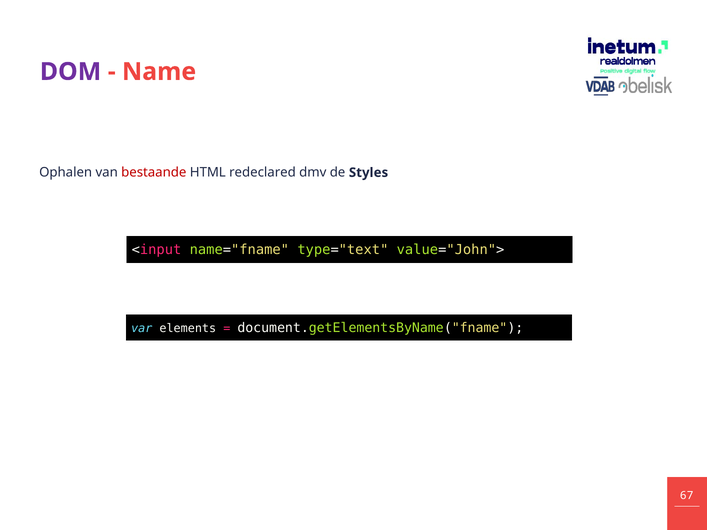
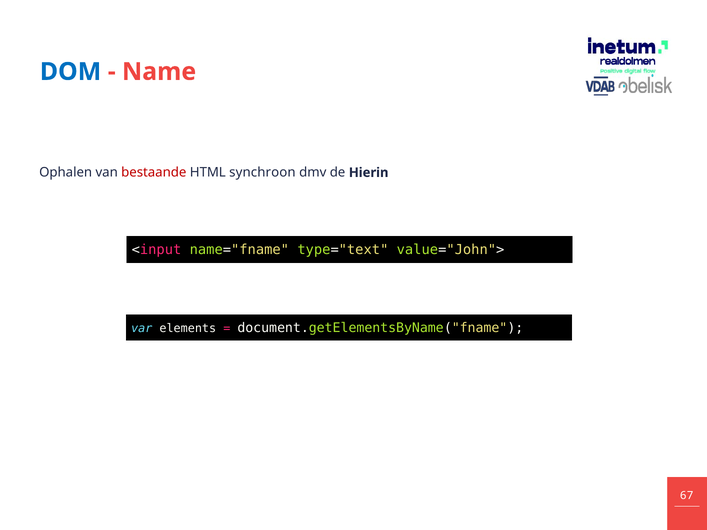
DOM colour: purple -> blue (70, 72)
redeclared: redeclared -> synchroon (262, 173)
Styles: Styles -> Hierin (369, 173)
